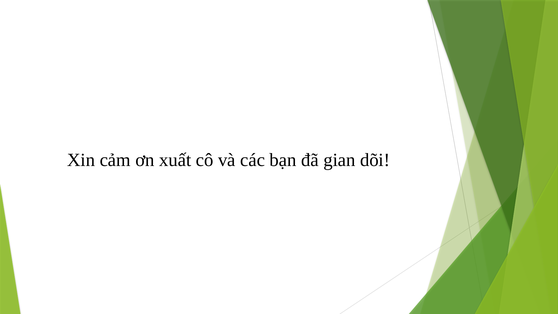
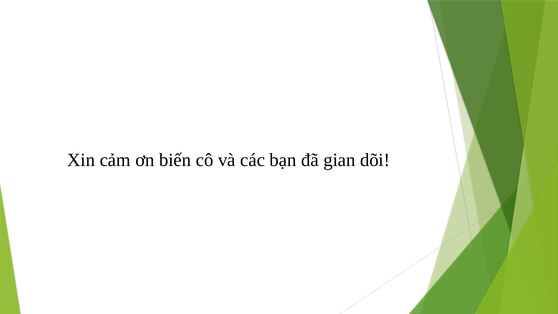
xuất: xuất -> biến (175, 160)
